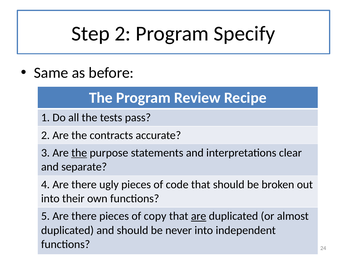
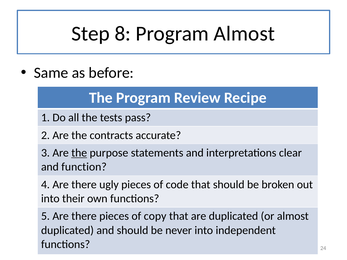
Step 2: 2 -> 8 (123, 34)
Program Specify: Specify -> Almost (244, 34)
separate: separate -> function (84, 167)
are underline: present -> none (199, 216)
